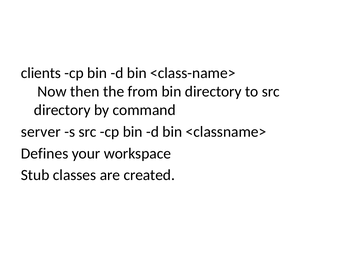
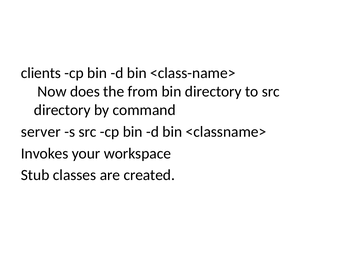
then: then -> does (85, 92)
Defines: Defines -> Invokes (45, 153)
